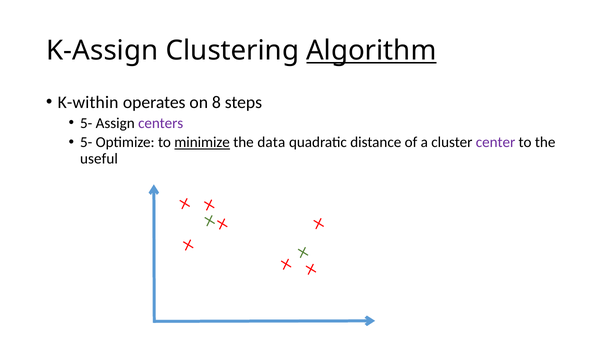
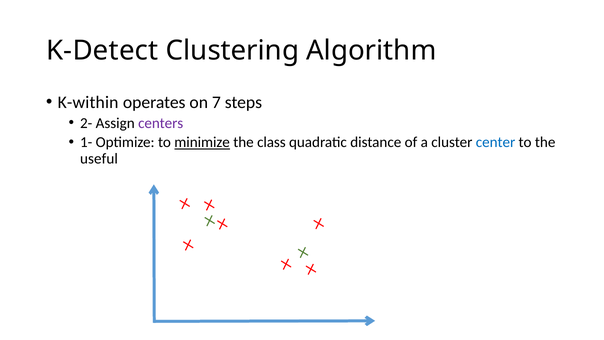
K-Assign: K-Assign -> K-Detect (102, 51)
Algorithm underline: present -> none (371, 51)
8: 8 -> 7 (216, 102)
5-: 5- -> 2- (86, 123)
5-: 5- -> 1- (86, 142)
data: data -> class (271, 142)
center colour: purple -> blue (496, 142)
